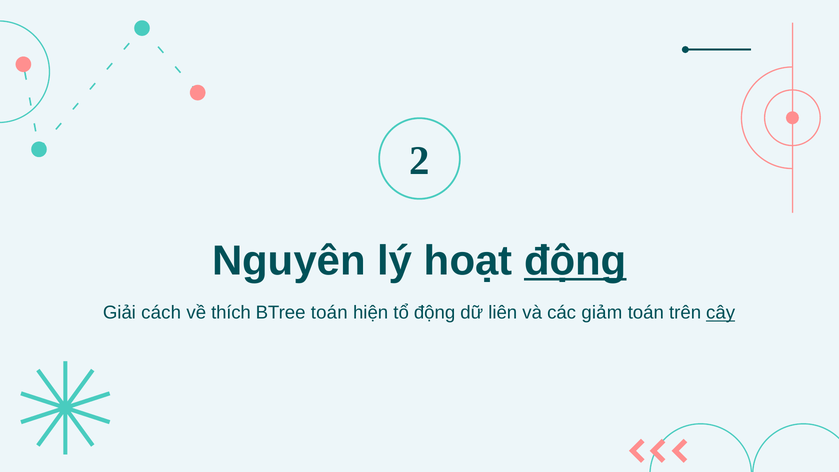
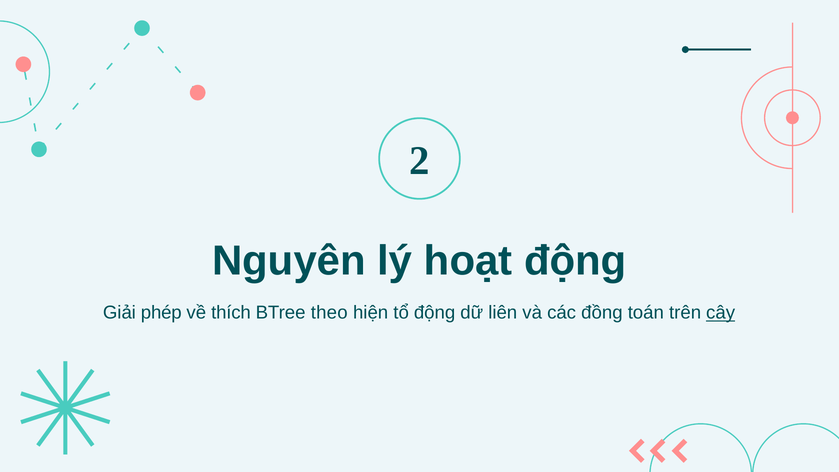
động underline: present -> none (575, 261)
cách: cách -> phép (161, 313)
BTree toán: toán -> theo (329, 313)
giảm: giảm -> đồng (602, 313)
